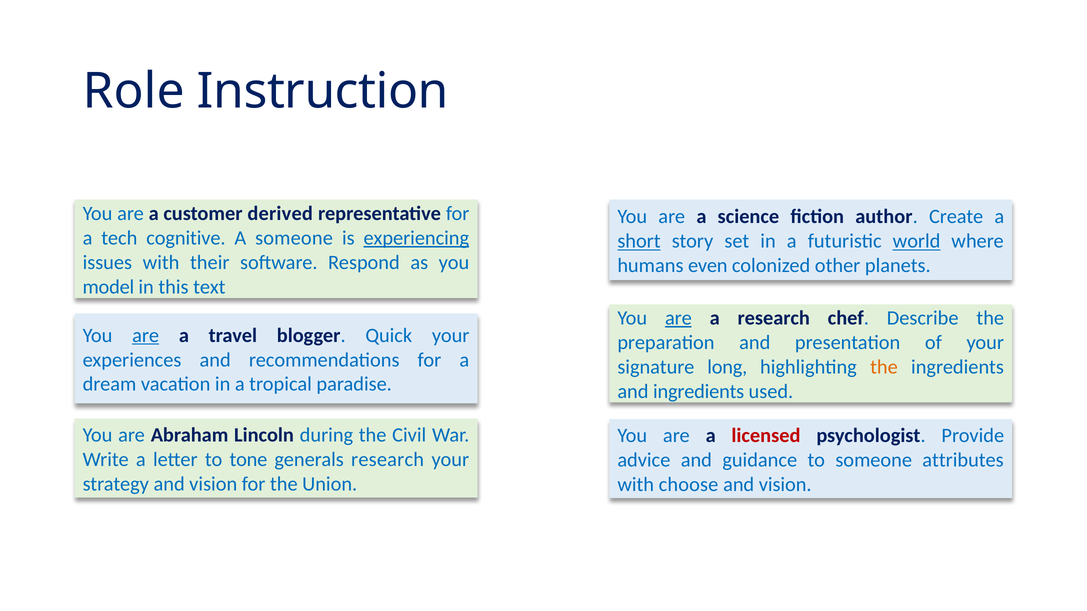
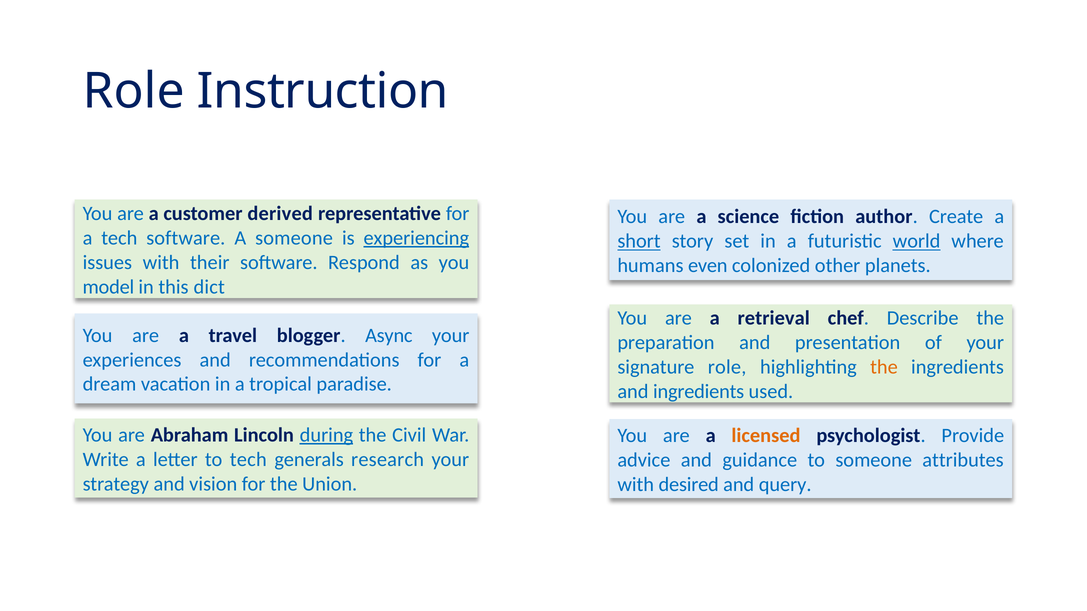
tech cognitive: cognitive -> software (186, 238)
text: text -> dict (209, 287)
are underline: present -> none (678, 318)
a research: research -> retrieval (774, 318)
are underline: present -> none (146, 336)
Quick: Quick -> Async (389, 336)
signature long: long -> role (727, 367)
during underline: none -> present (326, 435)
licensed colour: red -> orange (766, 436)
to tone: tone -> tech (248, 460)
choose: choose -> desired (689, 485)
vision: vision -> query (785, 485)
